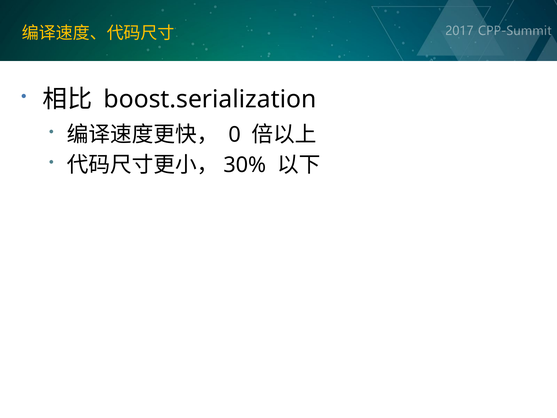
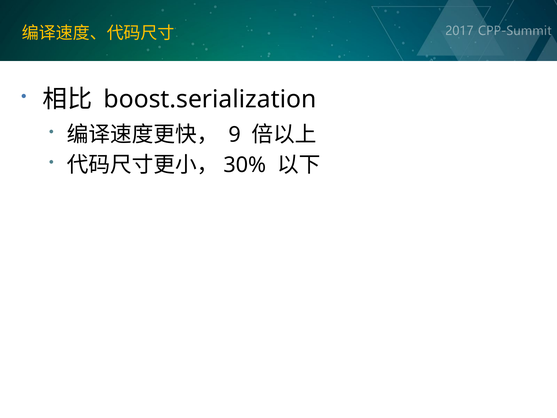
0: 0 -> 9 (235, 134)
